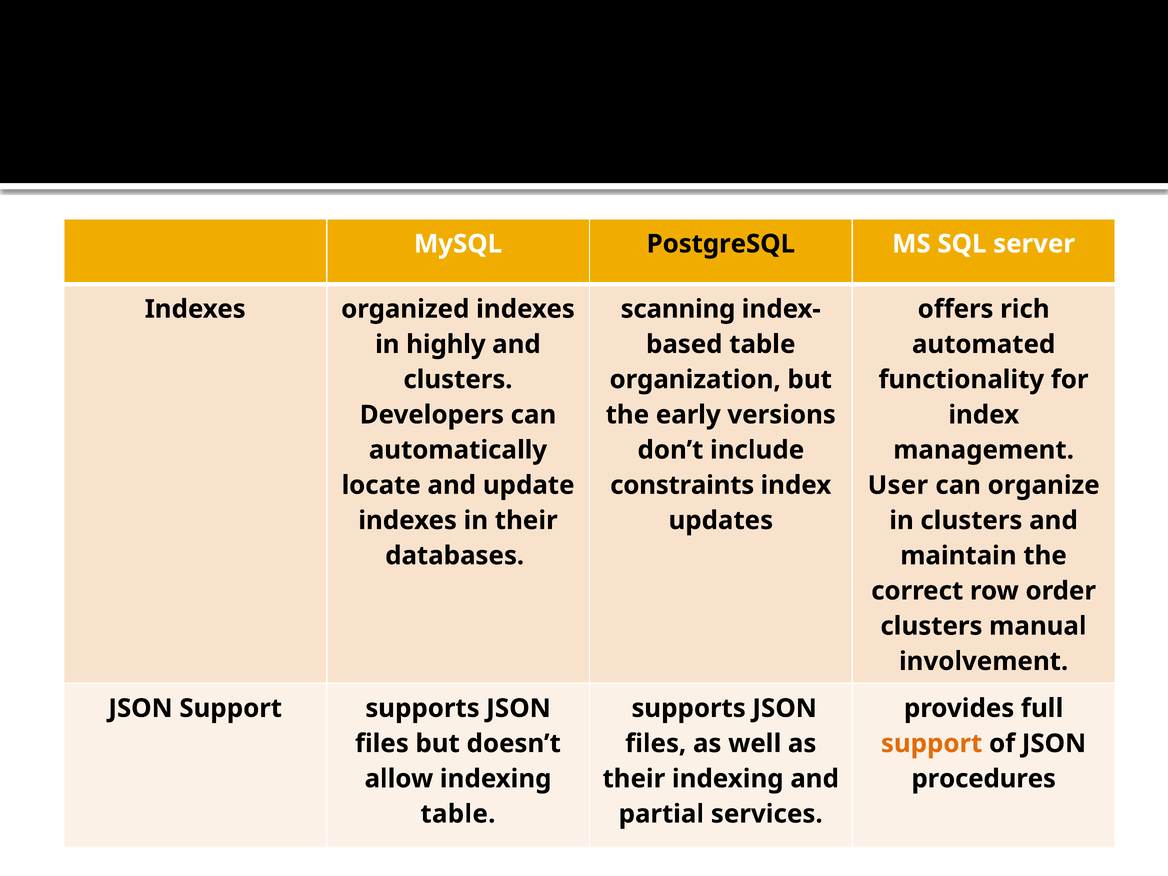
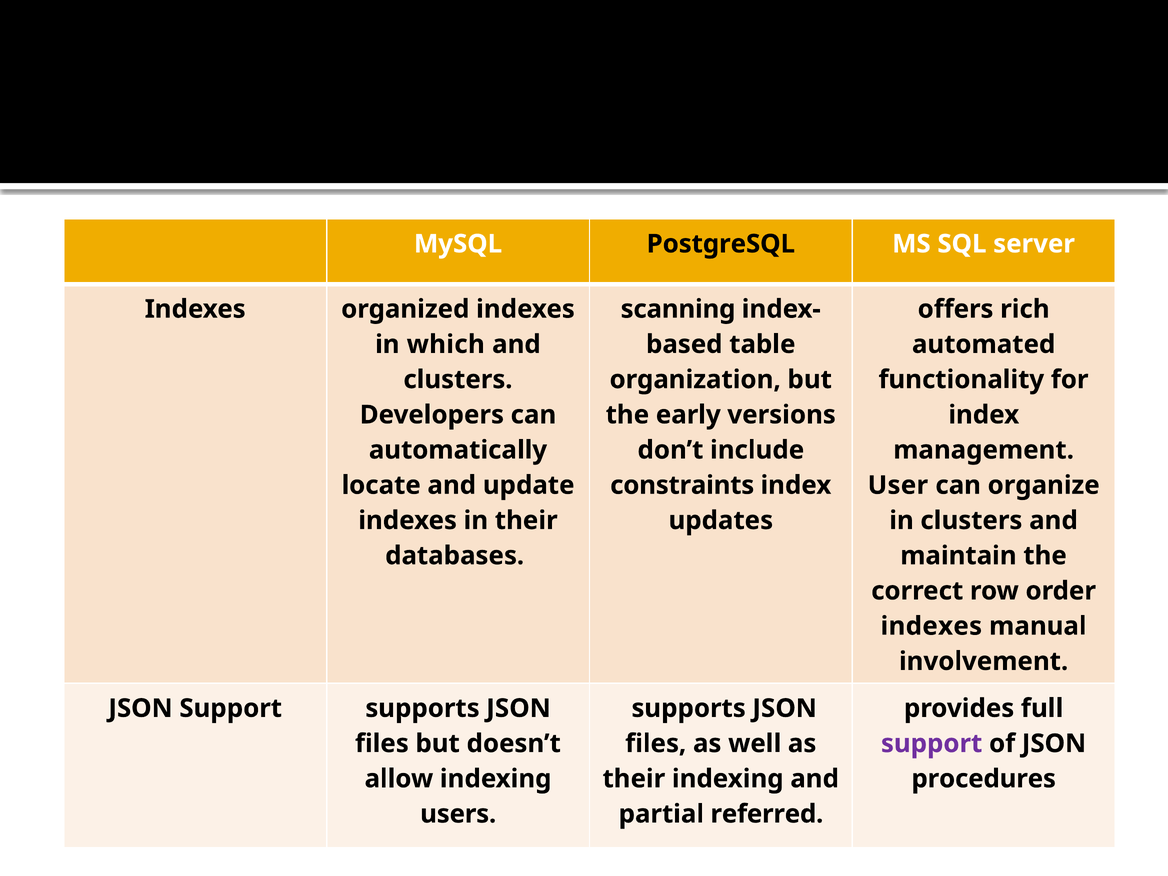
highly: highly -> which (446, 344)
clusters: clusters -> indexes (931, 626)
support colour: orange -> purple (932, 744)
table: table -> users (458, 814)
services: services -> referred (767, 814)
